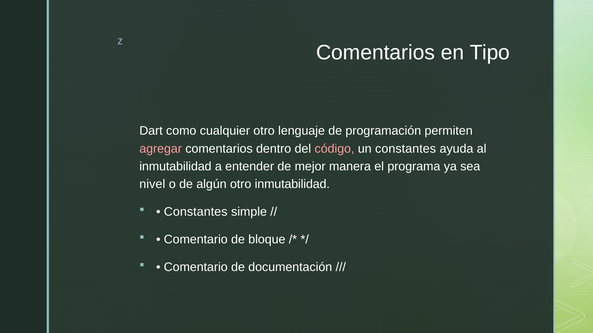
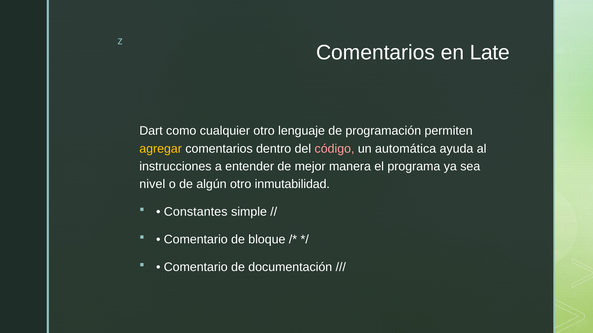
Tipo: Tipo -> Late (490, 53)
agregar colour: pink -> yellow (161, 149)
un constantes: constantes -> automática (406, 149)
inmutabilidad: inmutabilidad -> instrucciones (175, 167)
